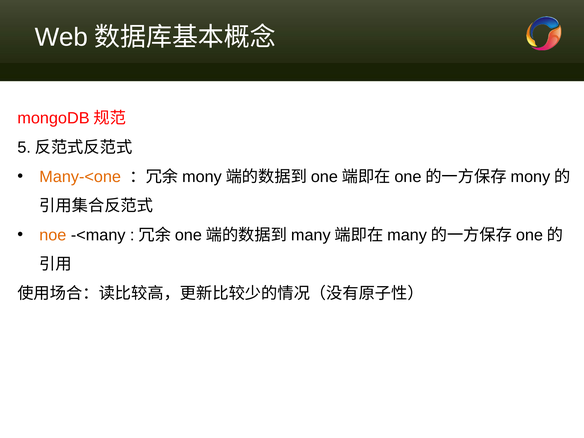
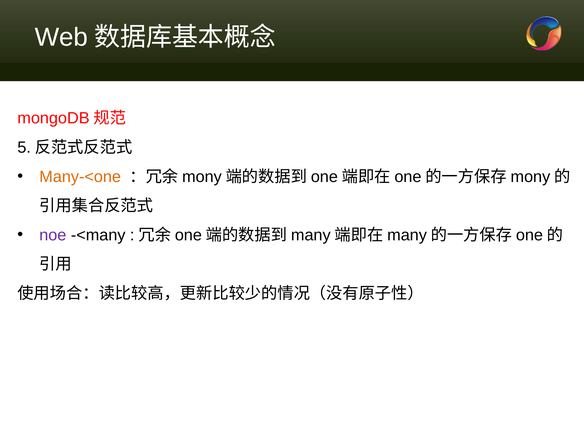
noe colour: orange -> purple (53, 235)
